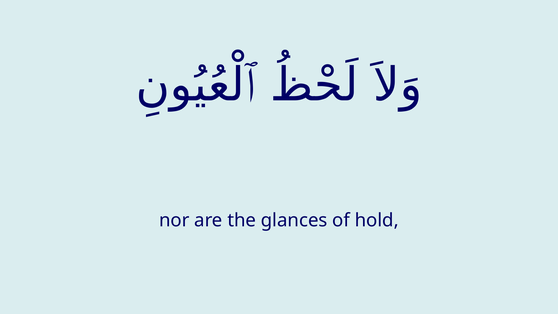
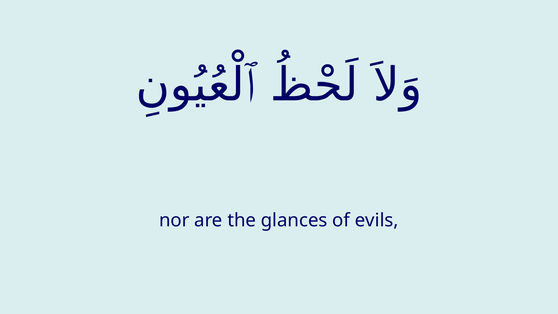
hold: hold -> evils (377, 220)
